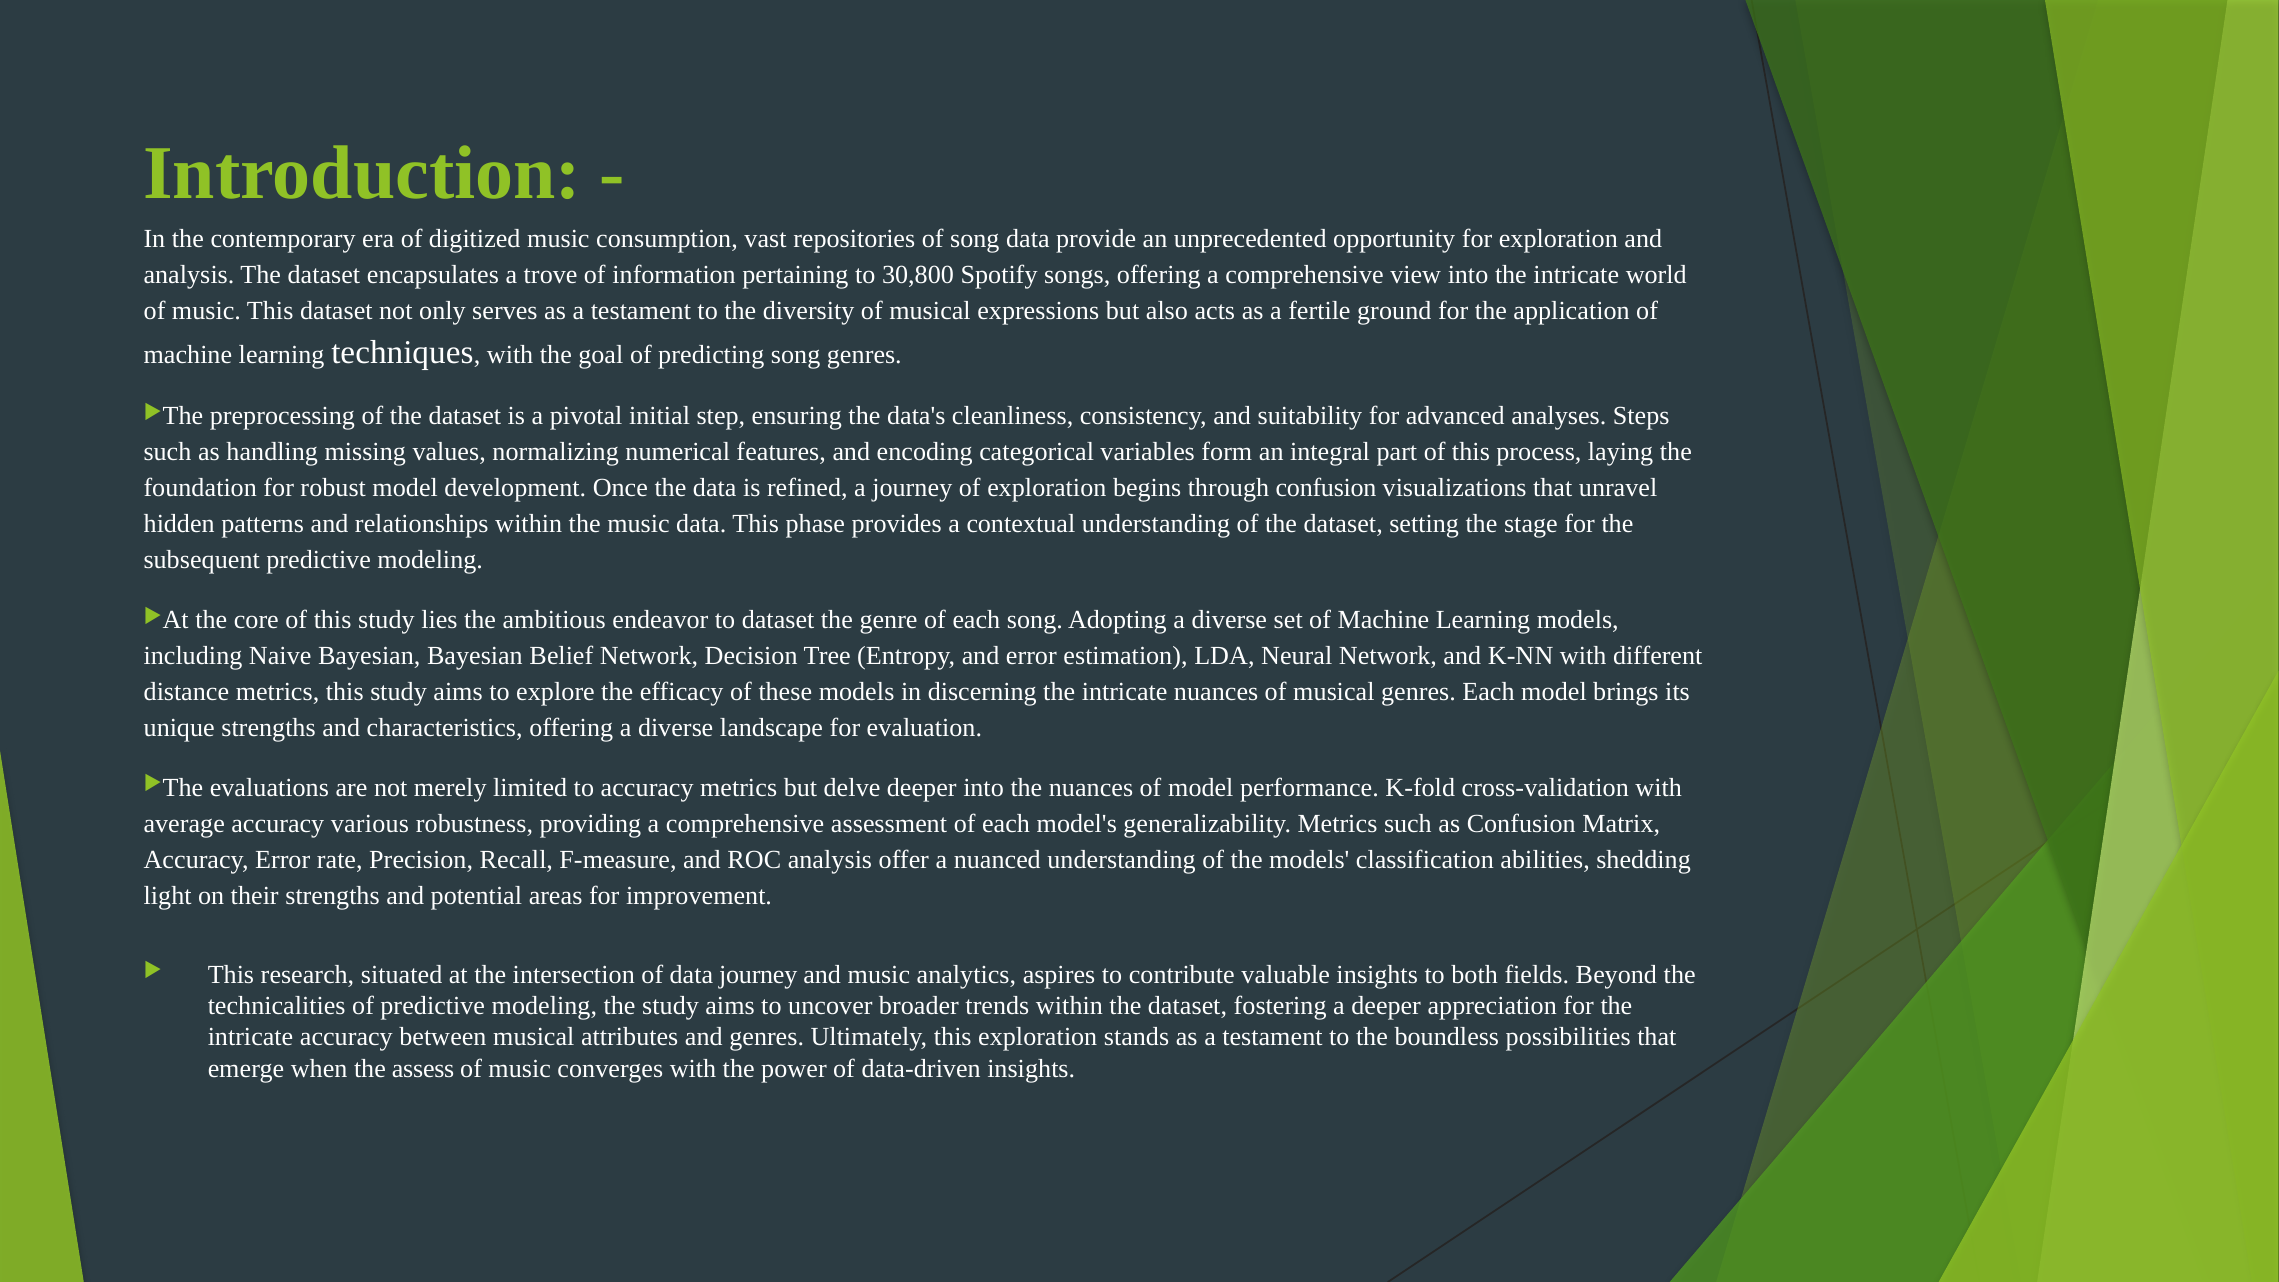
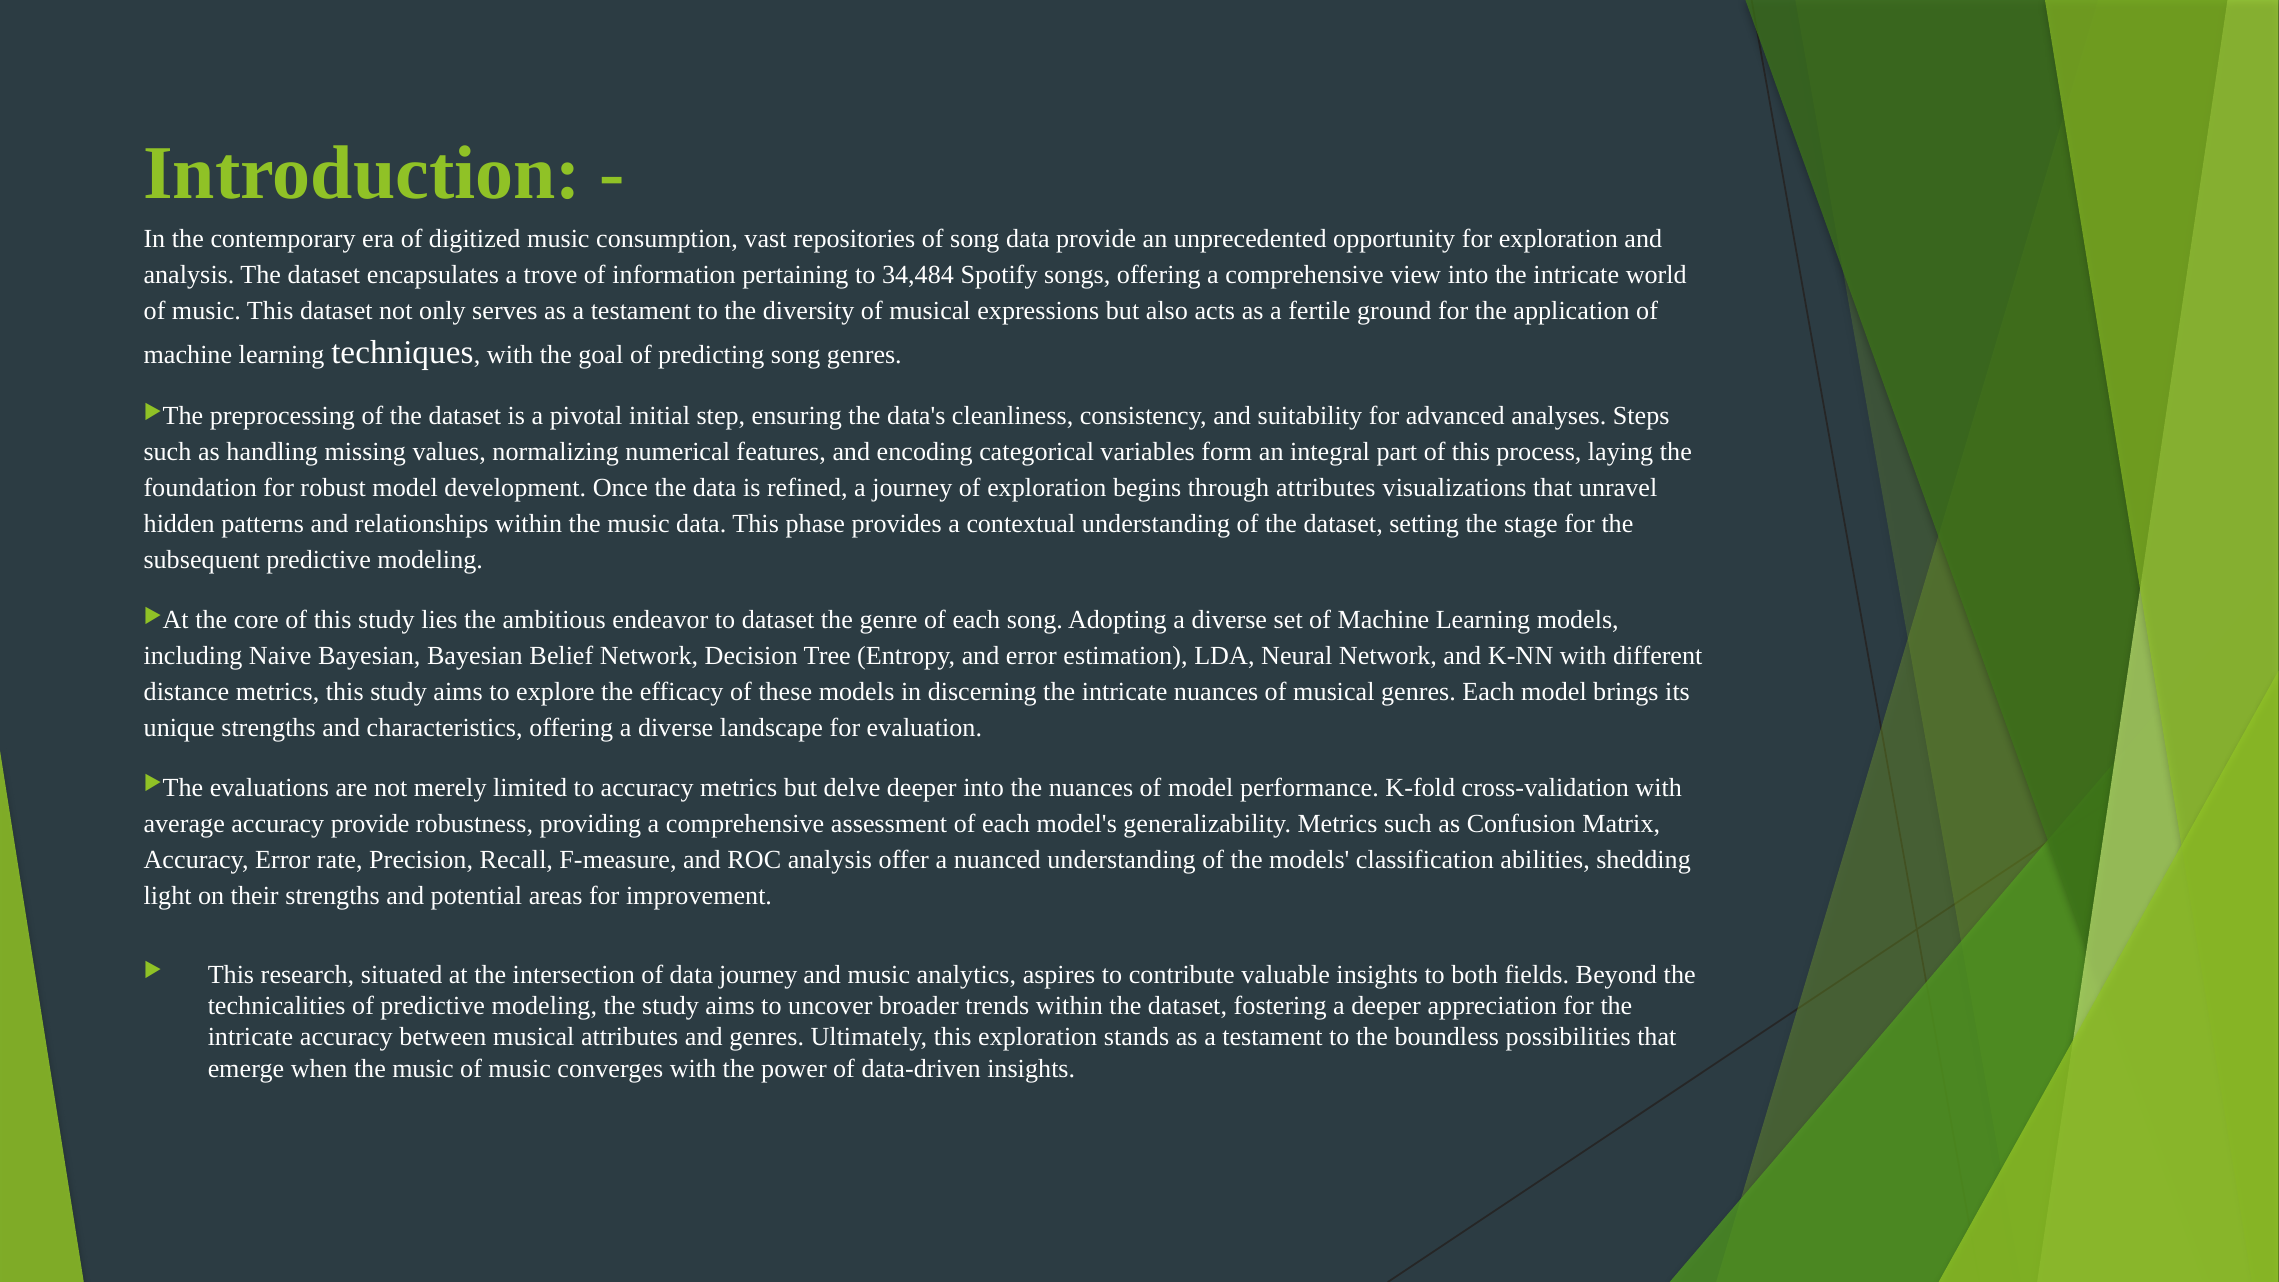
30,800: 30,800 -> 34,484 (918, 275)
through confusion: confusion -> attributes (1326, 488)
accuracy various: various -> provide (370, 824)
when the assess: assess -> music (423, 1069)
